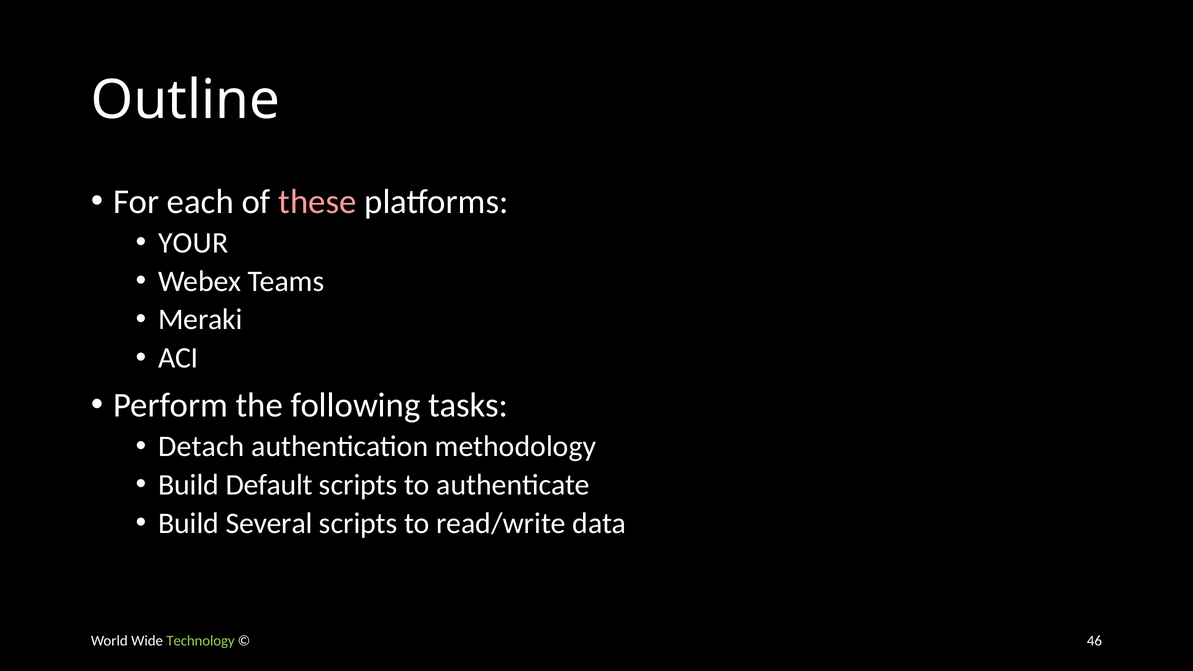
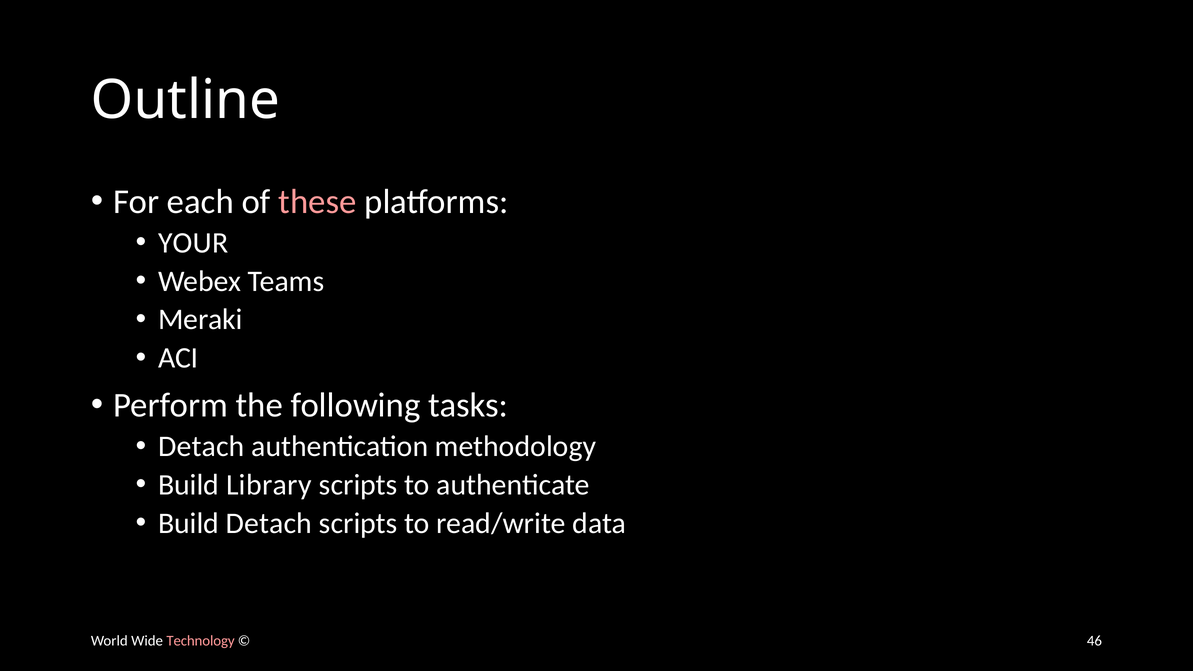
Default: Default -> Library (269, 485)
Build Several: Several -> Detach (269, 523)
Technology colour: light green -> pink (201, 641)
